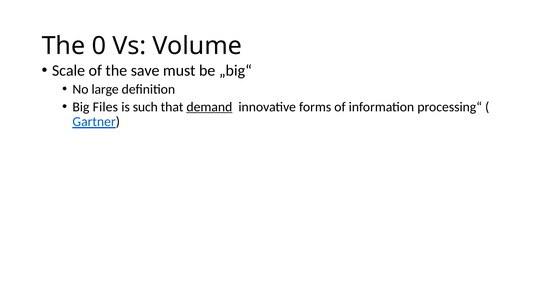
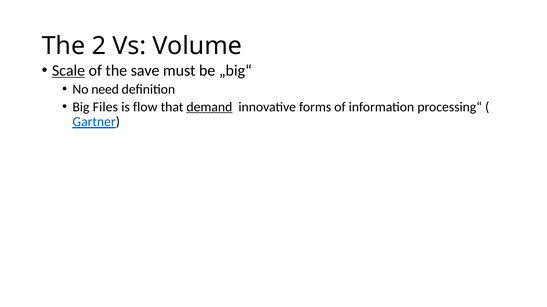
0: 0 -> 2 (99, 46)
Scale underline: none -> present (69, 71)
large: large -> need (105, 89)
such: such -> flow (145, 107)
